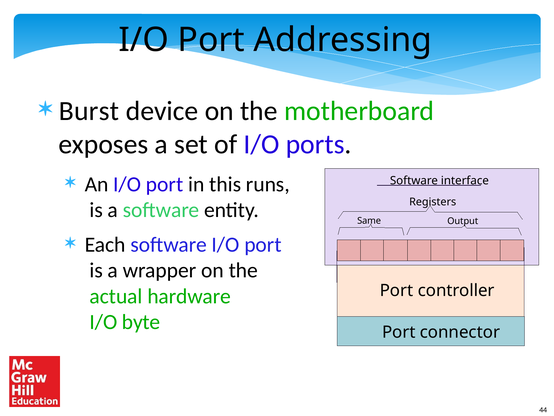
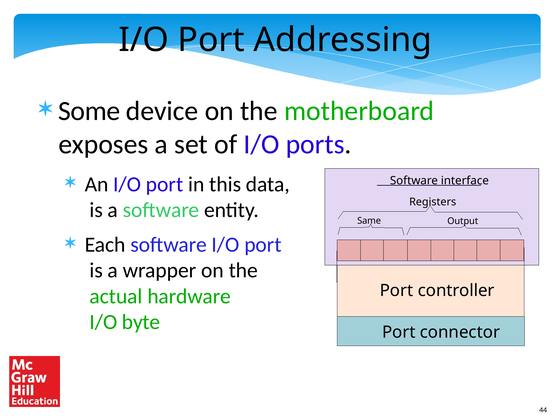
Burst: Burst -> Some (89, 111)
runs: runs -> data (268, 184)
